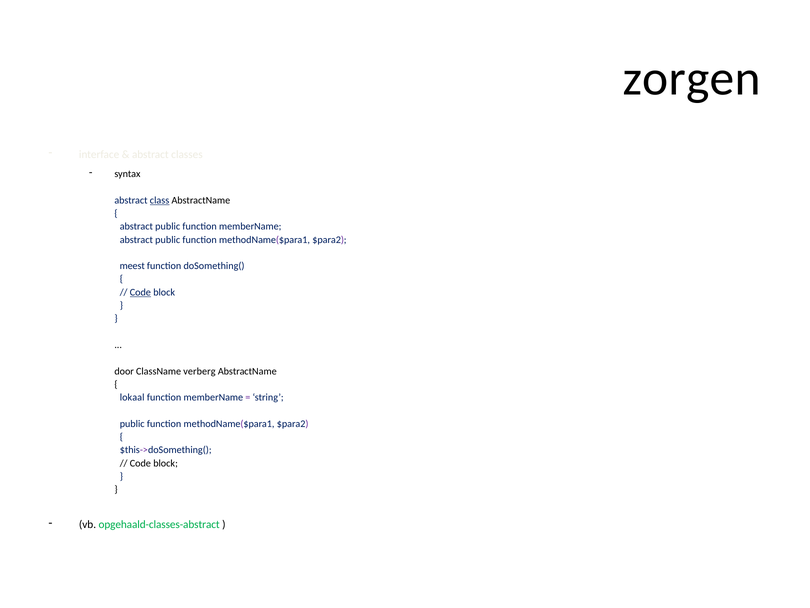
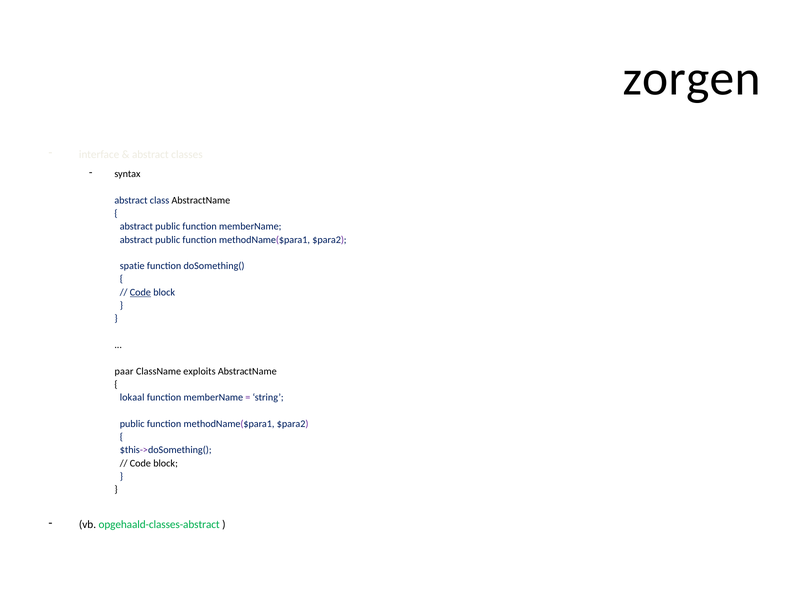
class underline: present -> none (160, 200)
meest: meest -> spatie (132, 266)
door: door -> paar (124, 371)
verberg: verberg -> exploits (199, 371)
